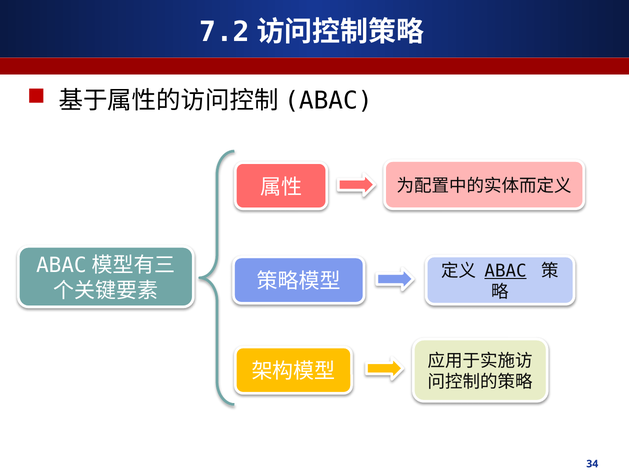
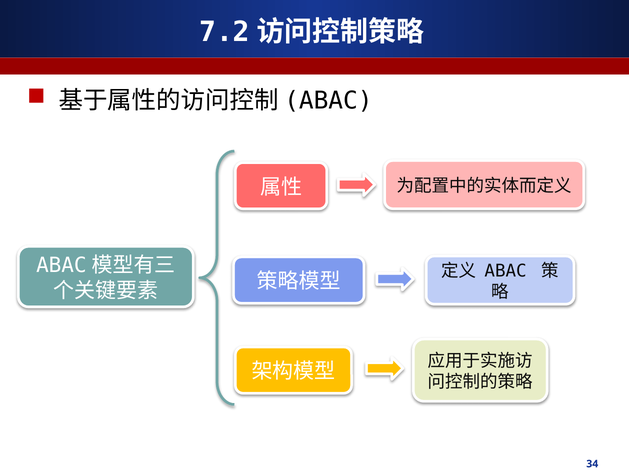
ABAC underline: present -> none (506, 271)
